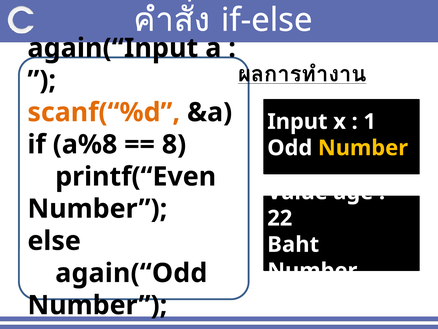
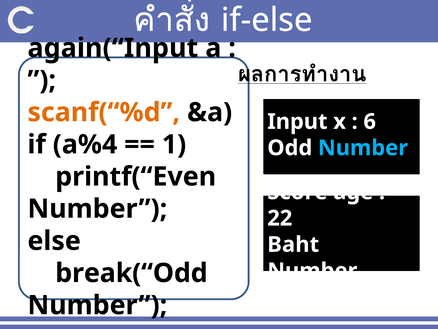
1: 1 -> 6 (370, 121)
a%8: a%8 -> a%4 (85, 144)
8: 8 -> 1 (174, 144)
Number colour: yellow -> light blue (363, 148)
Value: Value -> Score (297, 192)
again(“Odd: again(“Odd -> break(“Odd (131, 273)
